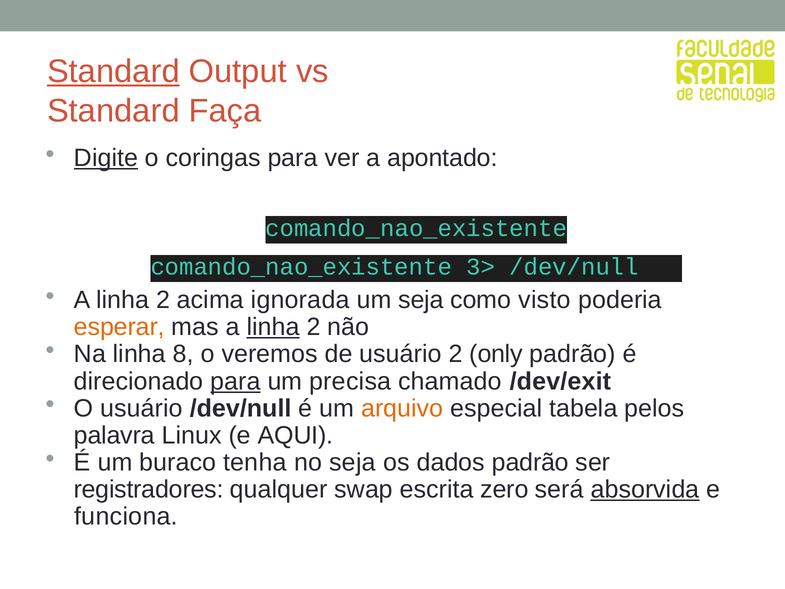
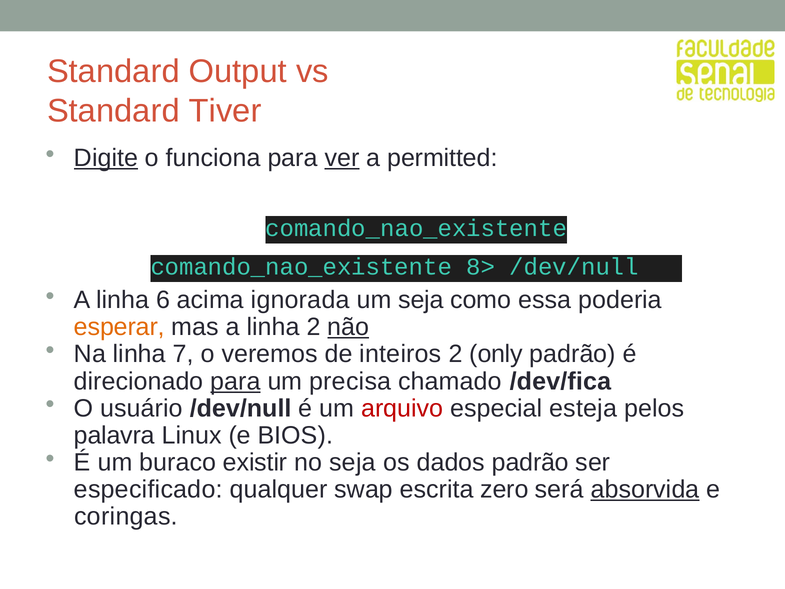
Standard underline: present -> none (113, 72)
Faça: Faça -> Tiver (225, 111)
coringas: coringas -> funciona (213, 158)
ver underline: none -> present (342, 158)
apontado: apontado -> permitted (442, 158)
3>: 3> -> 8> (481, 267)
2: 2 -> 6 (163, 300)
visto: visto -> essa (545, 300)
linha underline: present -> none (273, 327)
não underline: none -> present (348, 327)
8: 8 -> 7 (183, 354)
de usuário: usuário -> inteiros (400, 354)
/dev/exit: /dev/exit -> /dev/fica (560, 381)
arquivo colour: orange -> red (402, 408)
tabela: tabela -> esteja (583, 408)
AQUI: AQUI -> BIOS (295, 435)
tenha: tenha -> existir (255, 462)
registradores: registradores -> especificado (148, 489)
funciona: funciona -> coringas (126, 517)
